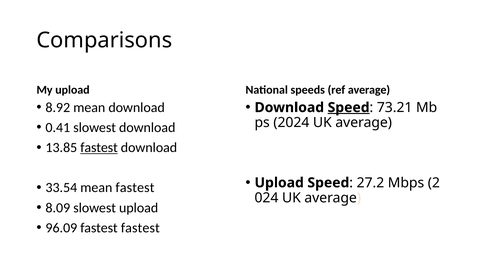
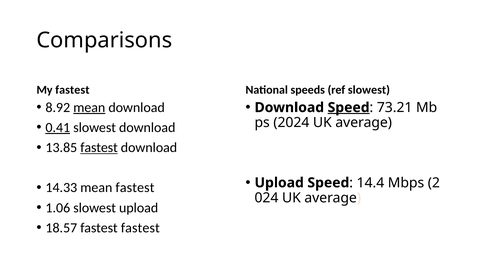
My upload: upload -> fastest (72, 90)
ref average: average -> slowest (369, 90)
mean underline: none -> present (89, 107)
0.41 underline: none -> present (58, 128)
27.2: 27.2 -> 14.4 (370, 183)
33.54: 33.54 -> 14.33 (61, 188)
8.09: 8.09 -> 1.06 (58, 208)
96.09: 96.09 -> 18.57 (61, 228)
